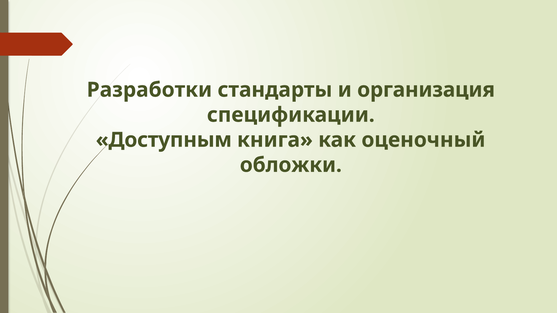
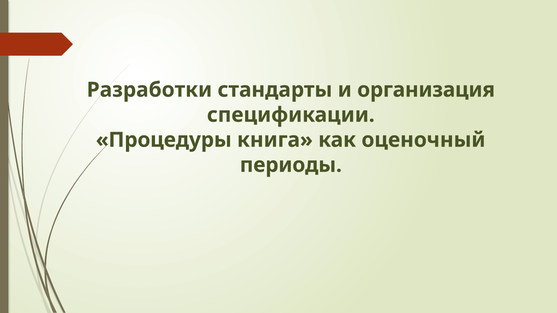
Доступным: Доступным -> Процедуры (164, 140)
обложки: обложки -> периоды (291, 165)
